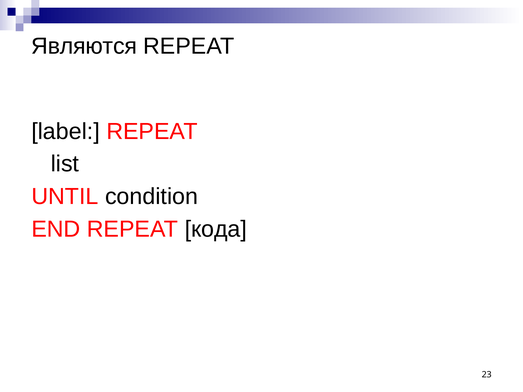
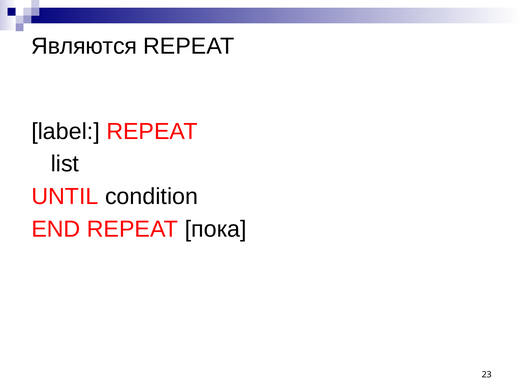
кода: кода -> пока (216, 229)
